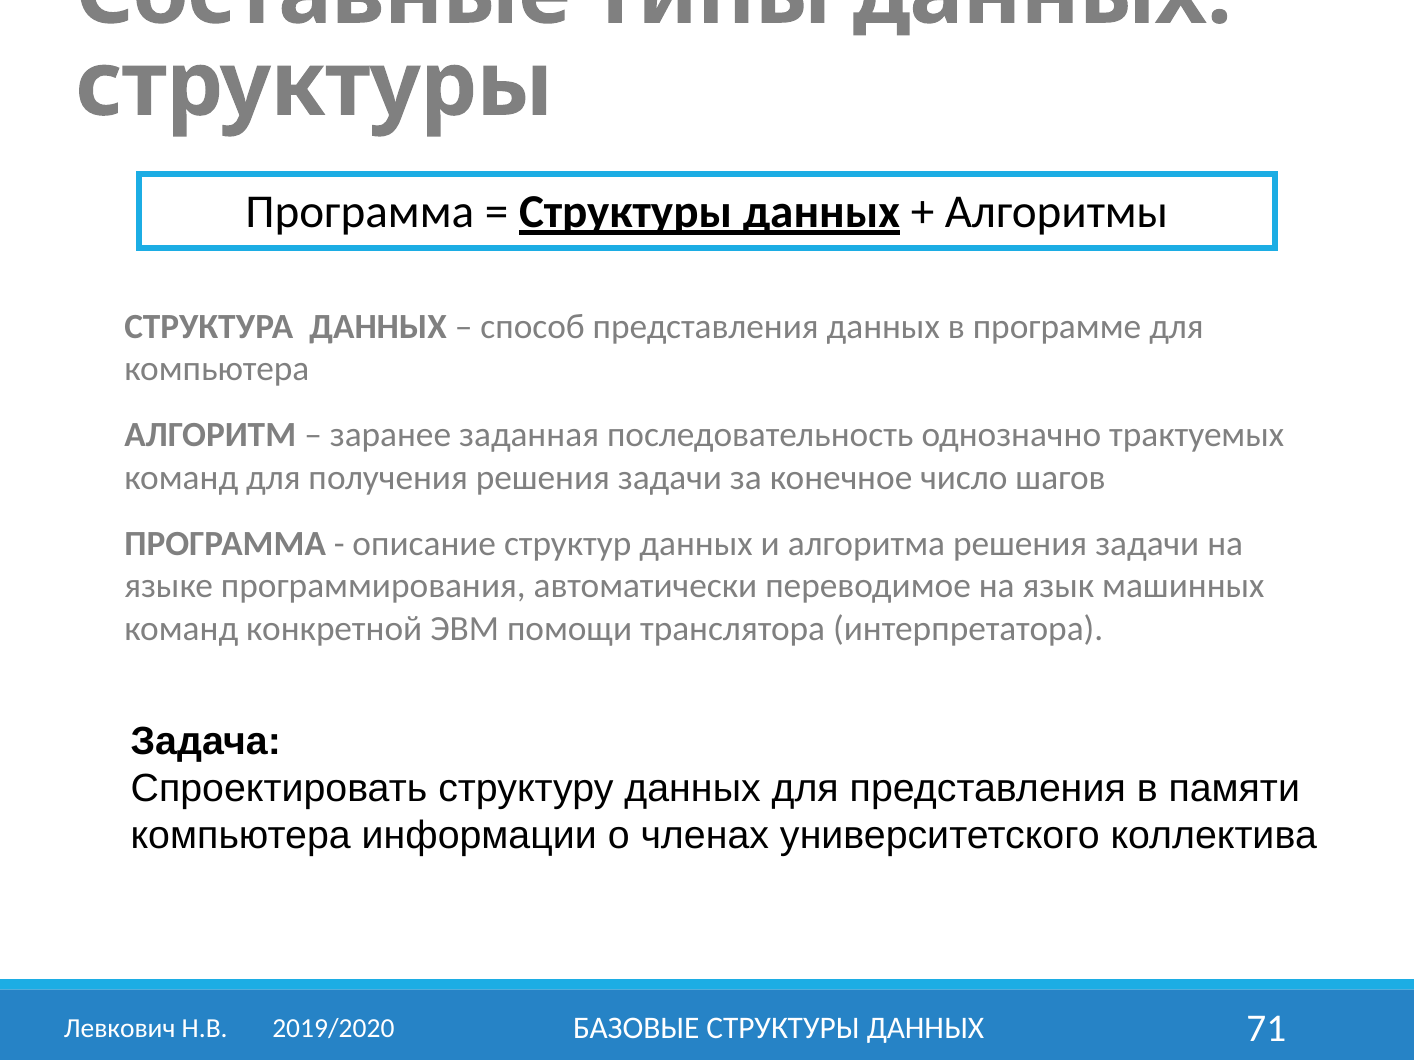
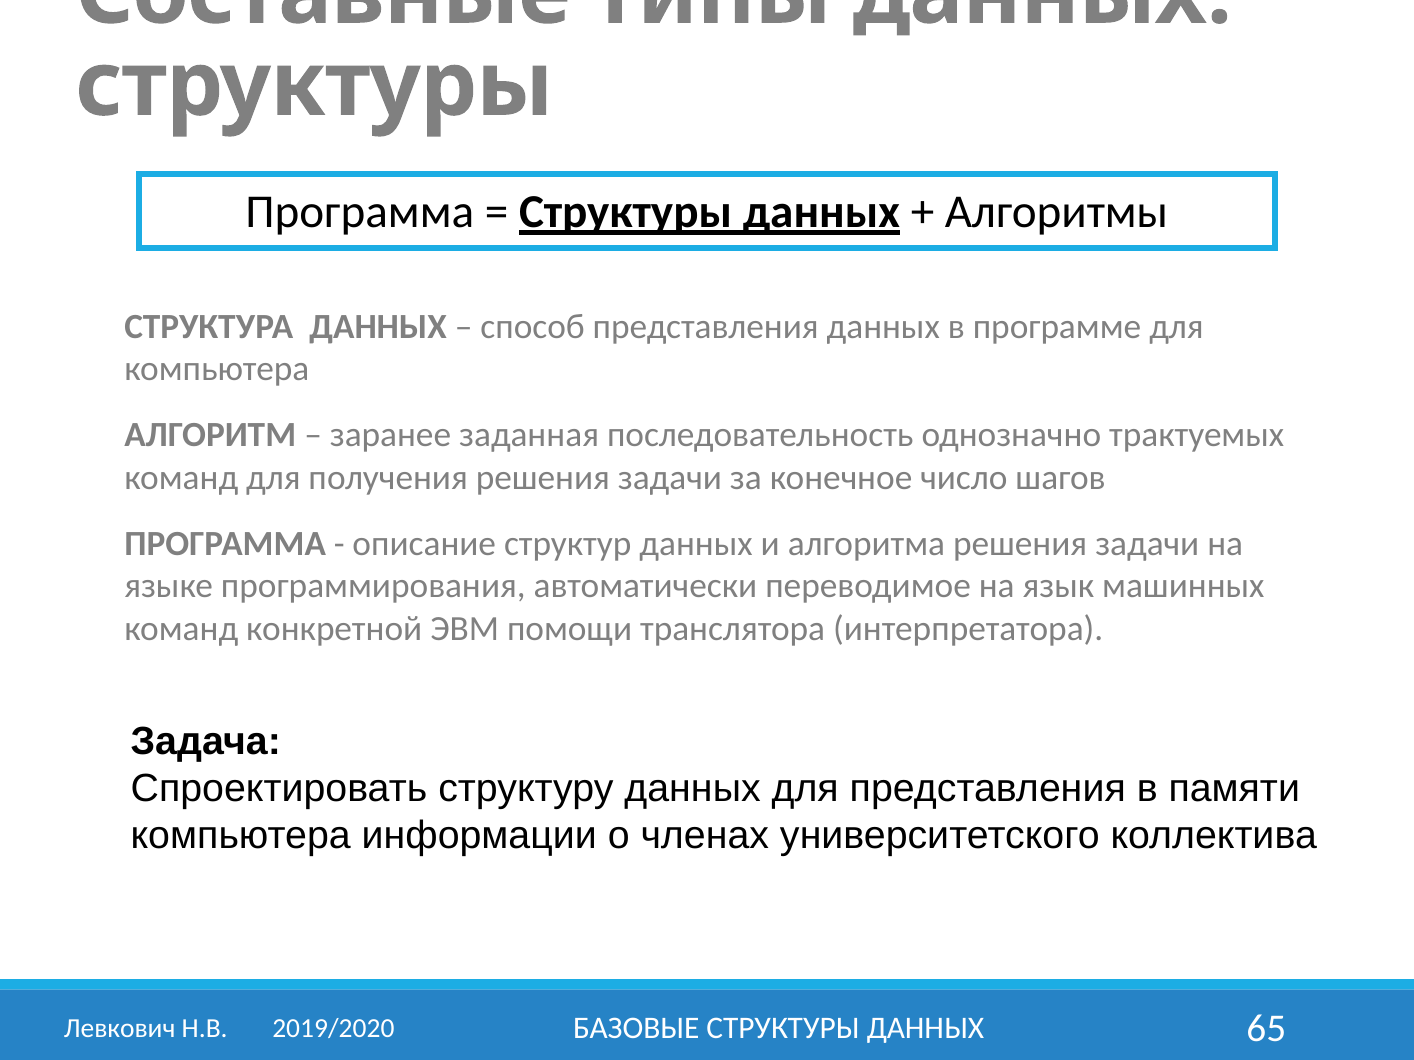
71: 71 -> 65 (1266, 1029)
